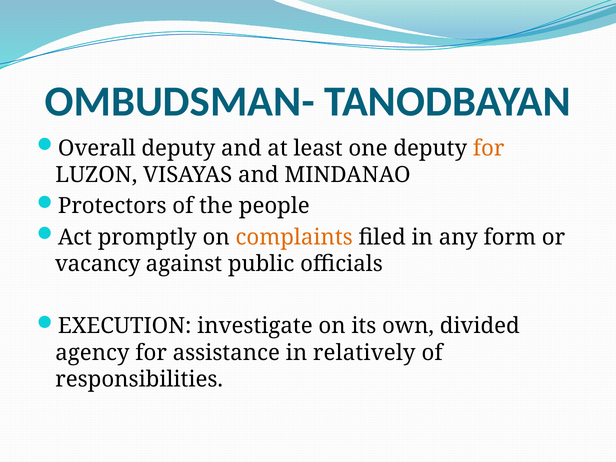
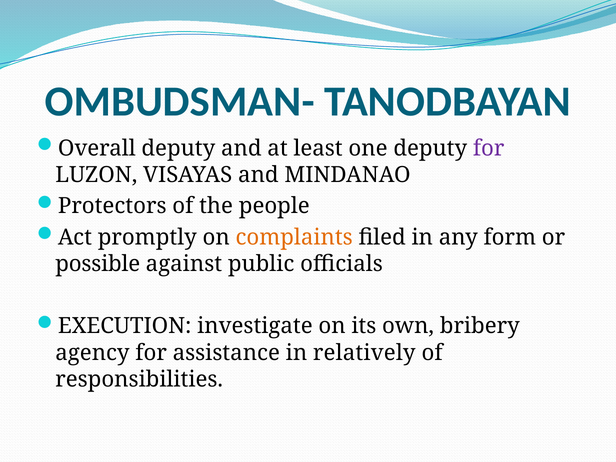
for colour: orange -> purple (489, 148)
vacancy: vacancy -> possible (98, 264)
divided: divided -> bribery (480, 326)
